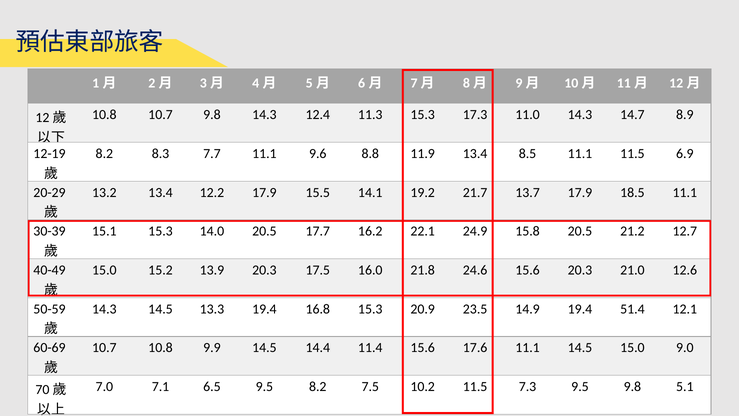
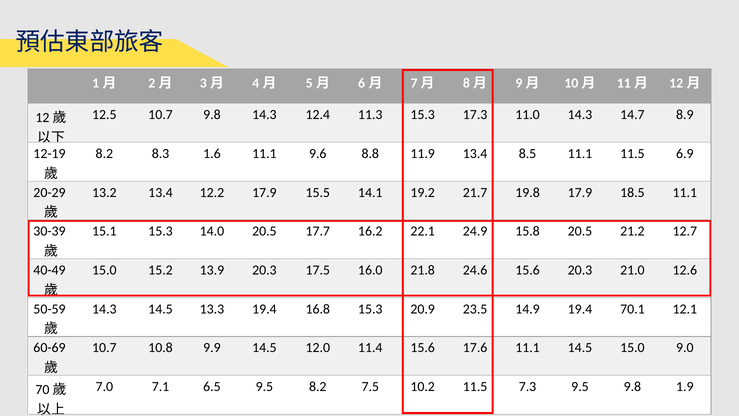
10.8: 10.8 -> 12.5 (104, 115)
7.7: 7.7 -> 1.6 (212, 154)
13.7: 13.7 -> 19.8 (528, 192)
51.4: 51.4 -> 70.1 (632, 309)
14.4: 14.4 -> 12.0 (318, 348)
5.1: 5.1 -> 1.9 (685, 386)
